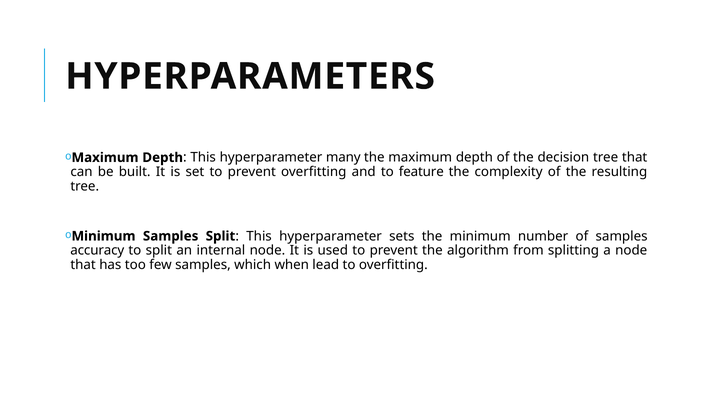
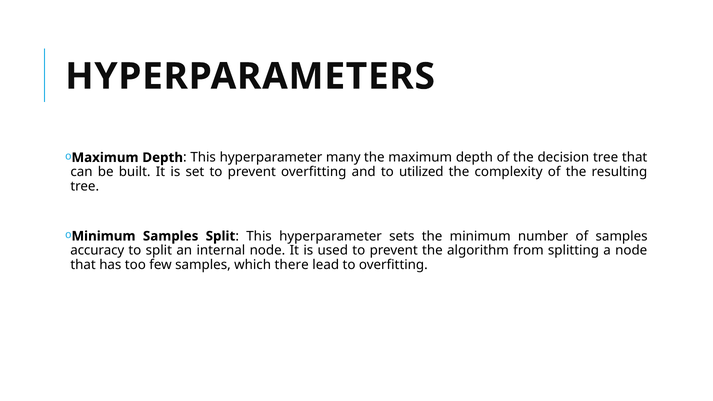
feature: feature -> utilized (421, 172)
when: when -> there (292, 265)
